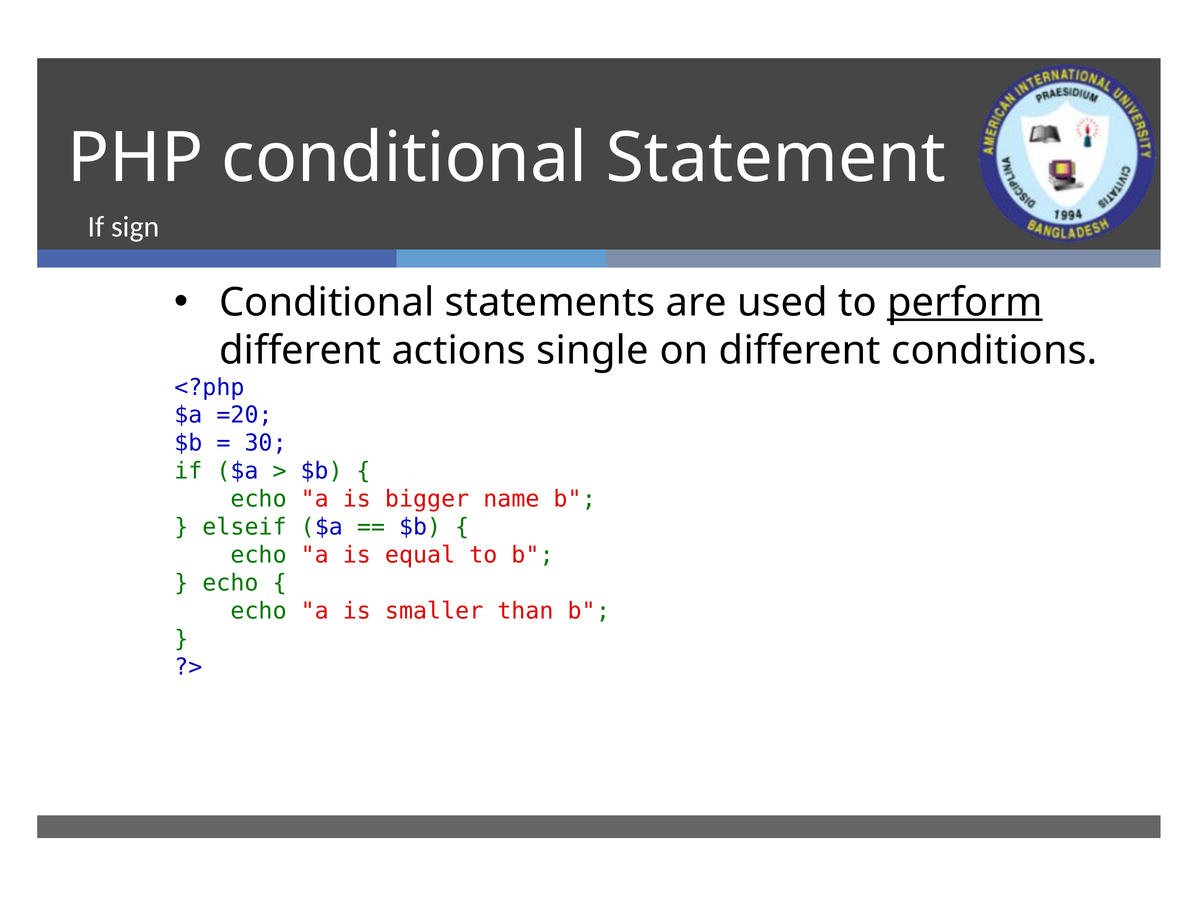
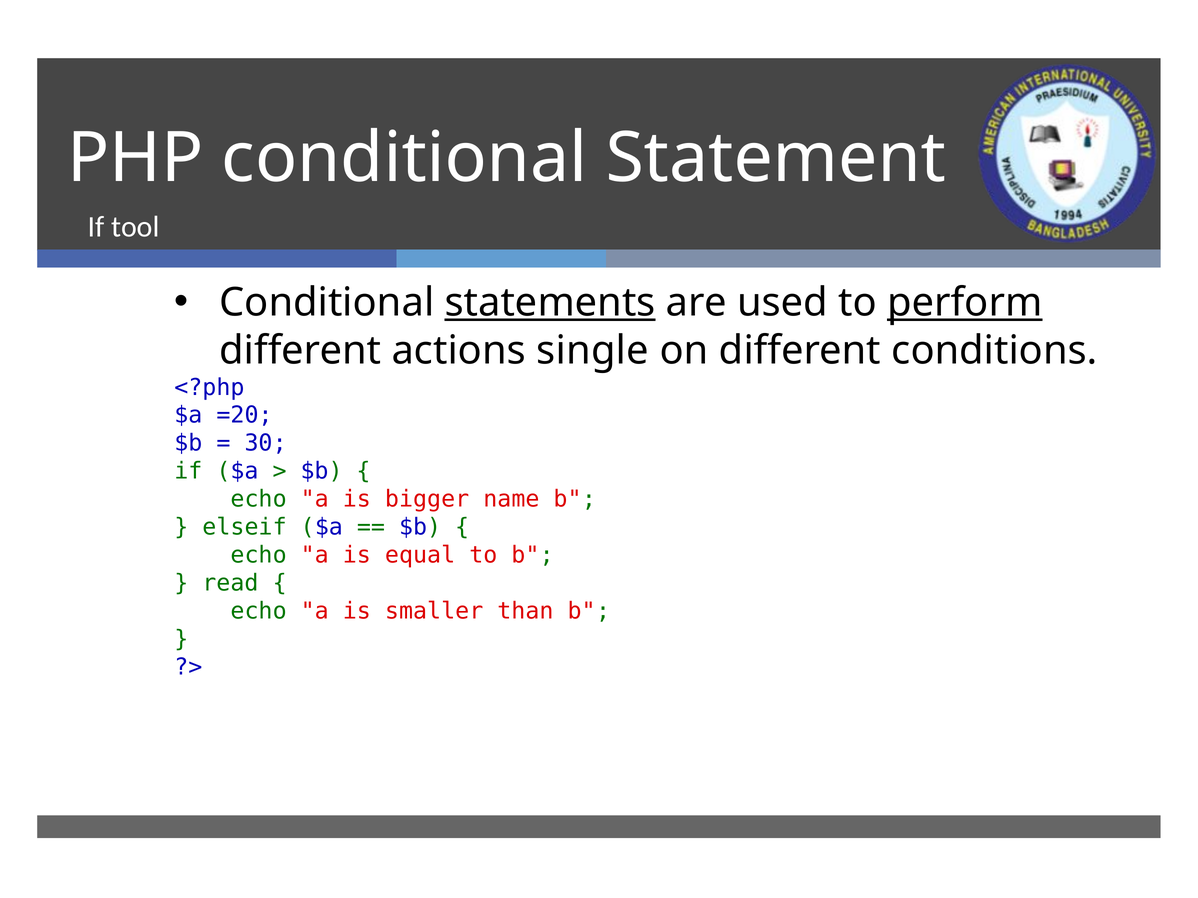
sign: sign -> tool (135, 227)
statements underline: none -> present (550, 303)
echo: echo -> read (230, 583)
